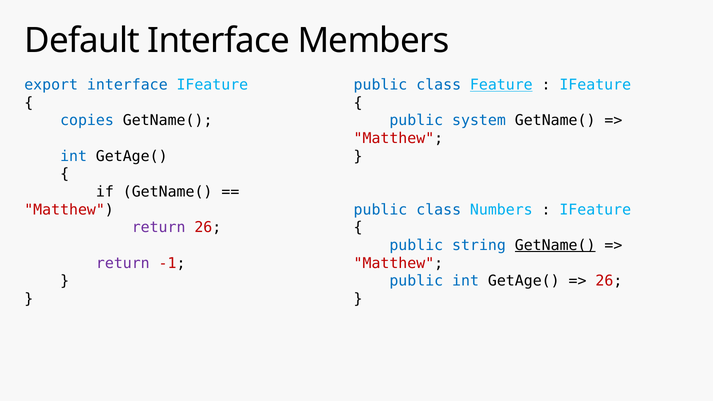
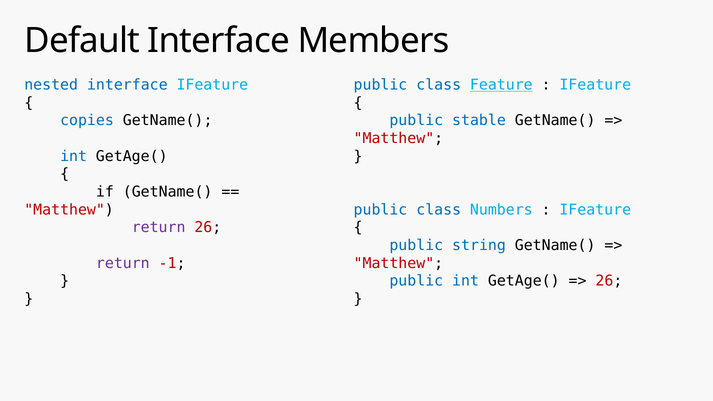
export: export -> nested (51, 85)
system: system -> stable (479, 121)
GetName( underline: present -> none (555, 245)
